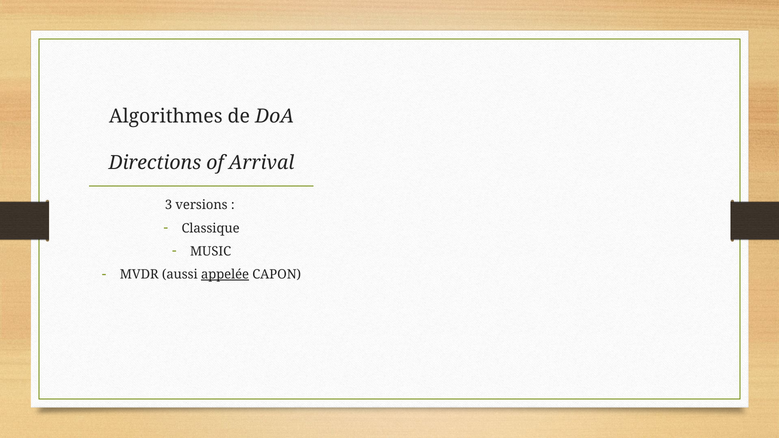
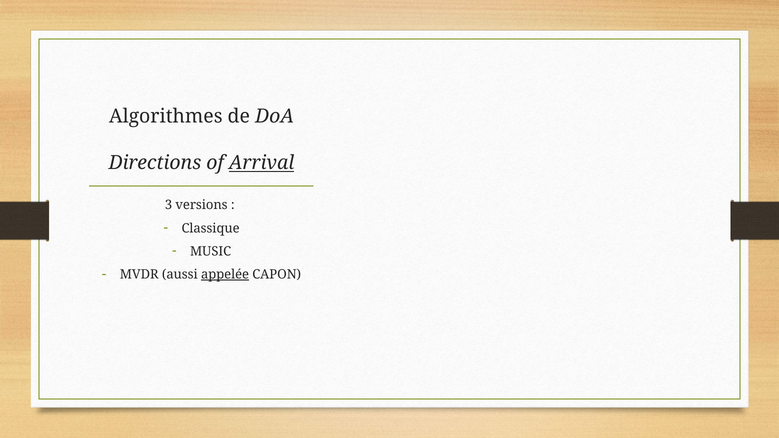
Arrival underline: none -> present (261, 163)
